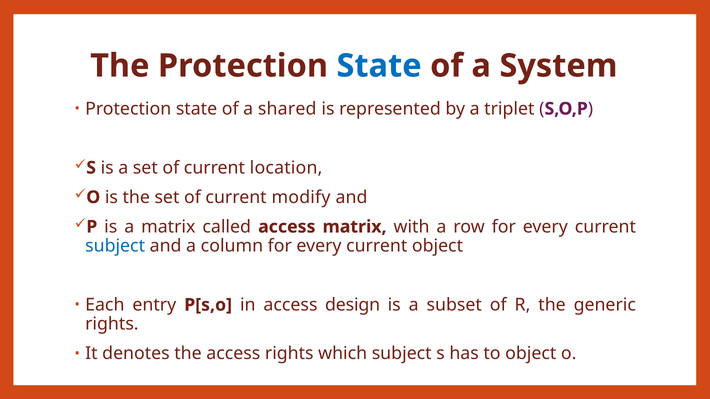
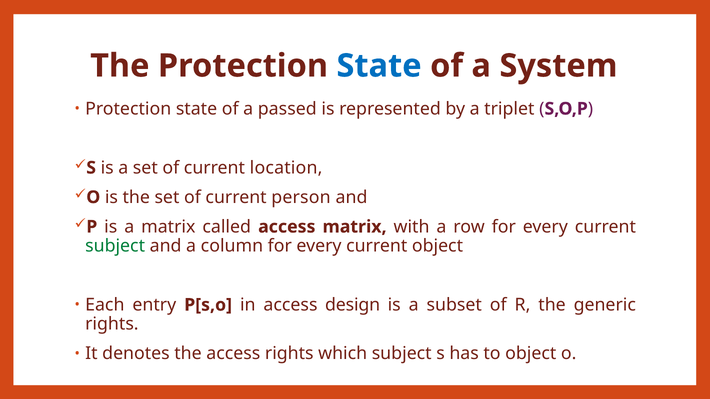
shared: shared -> passed (287, 109)
modify: modify -> person (301, 197)
subject colour: blue -> green (115, 246)
